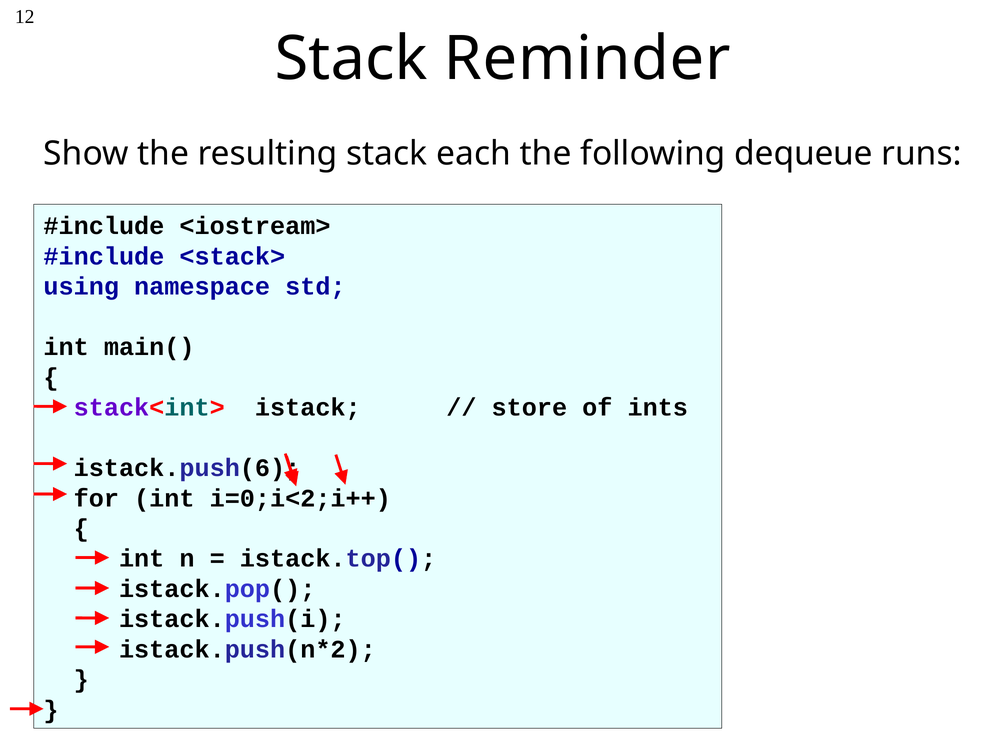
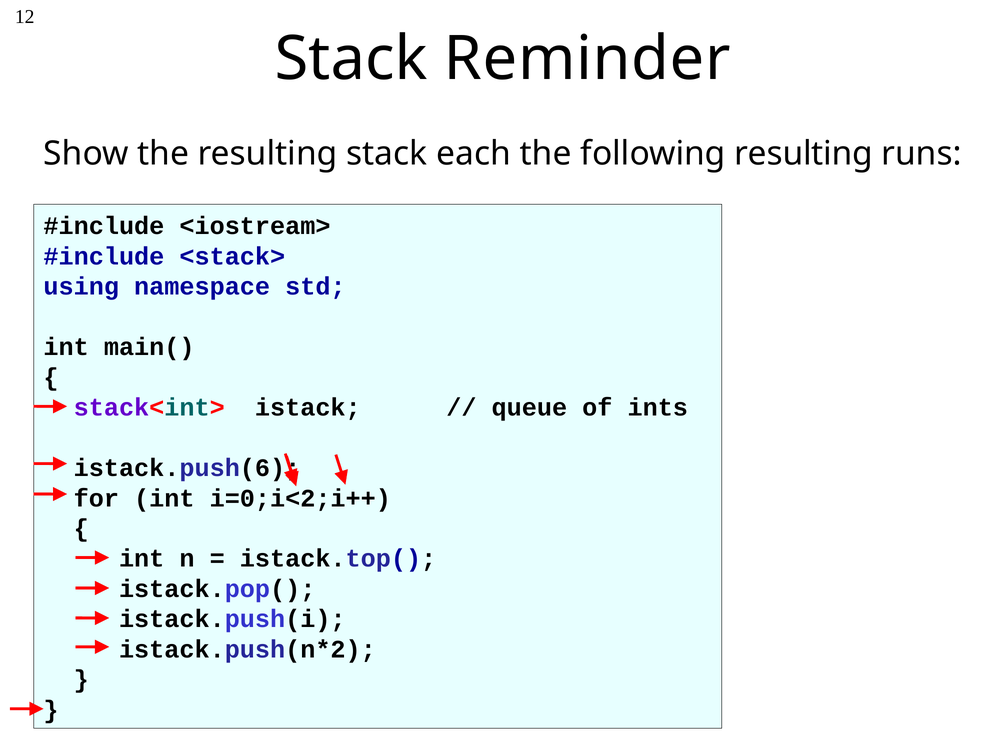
following dequeue: dequeue -> resulting (804, 153)
store: store -> queue (529, 407)
